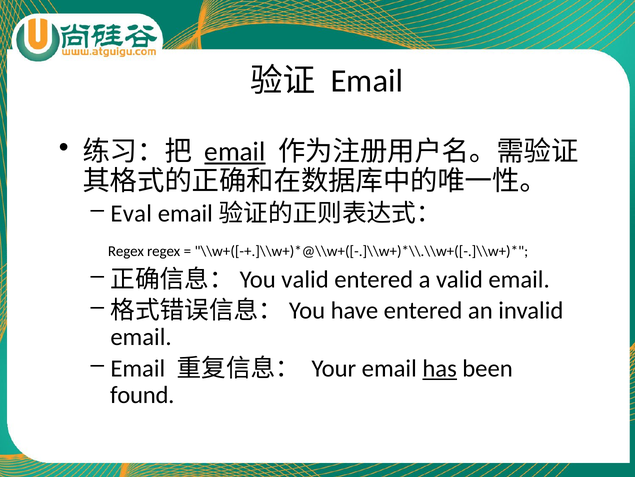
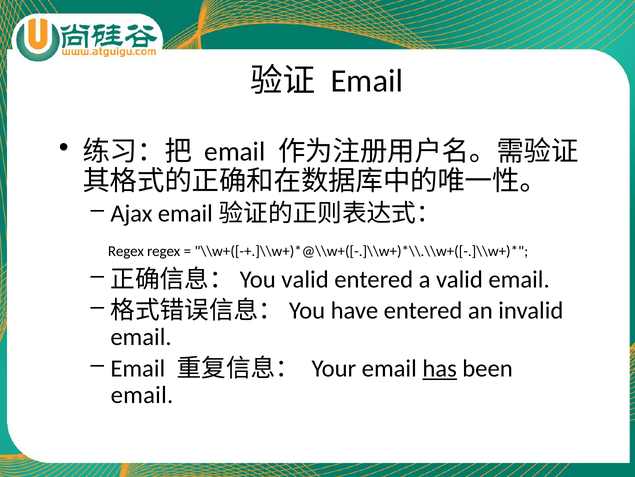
email underline: present -> none (235, 151)
Eval: Eval -> Ajax (131, 213)
found: found -> email (142, 395)
